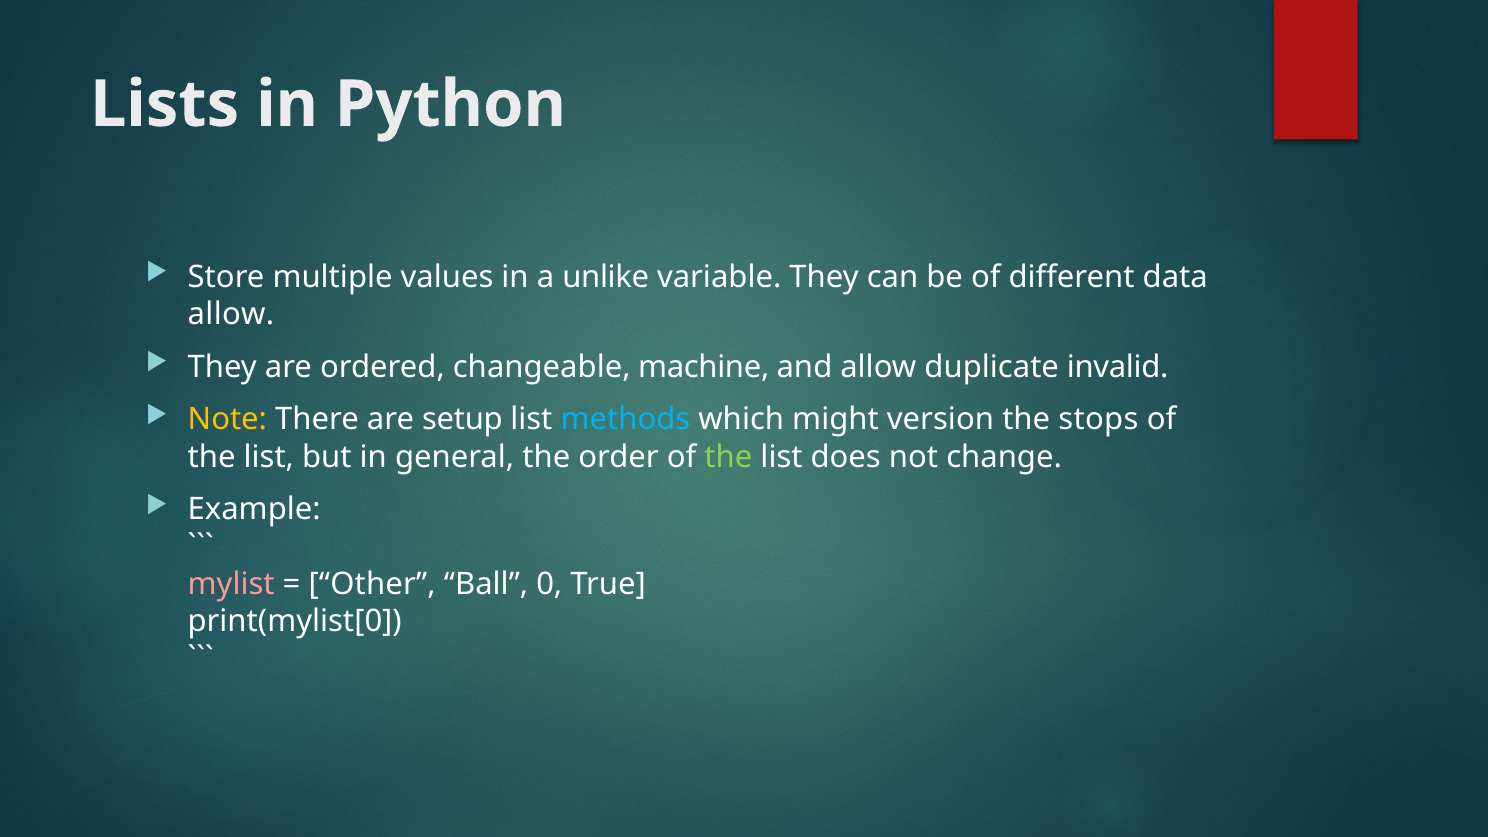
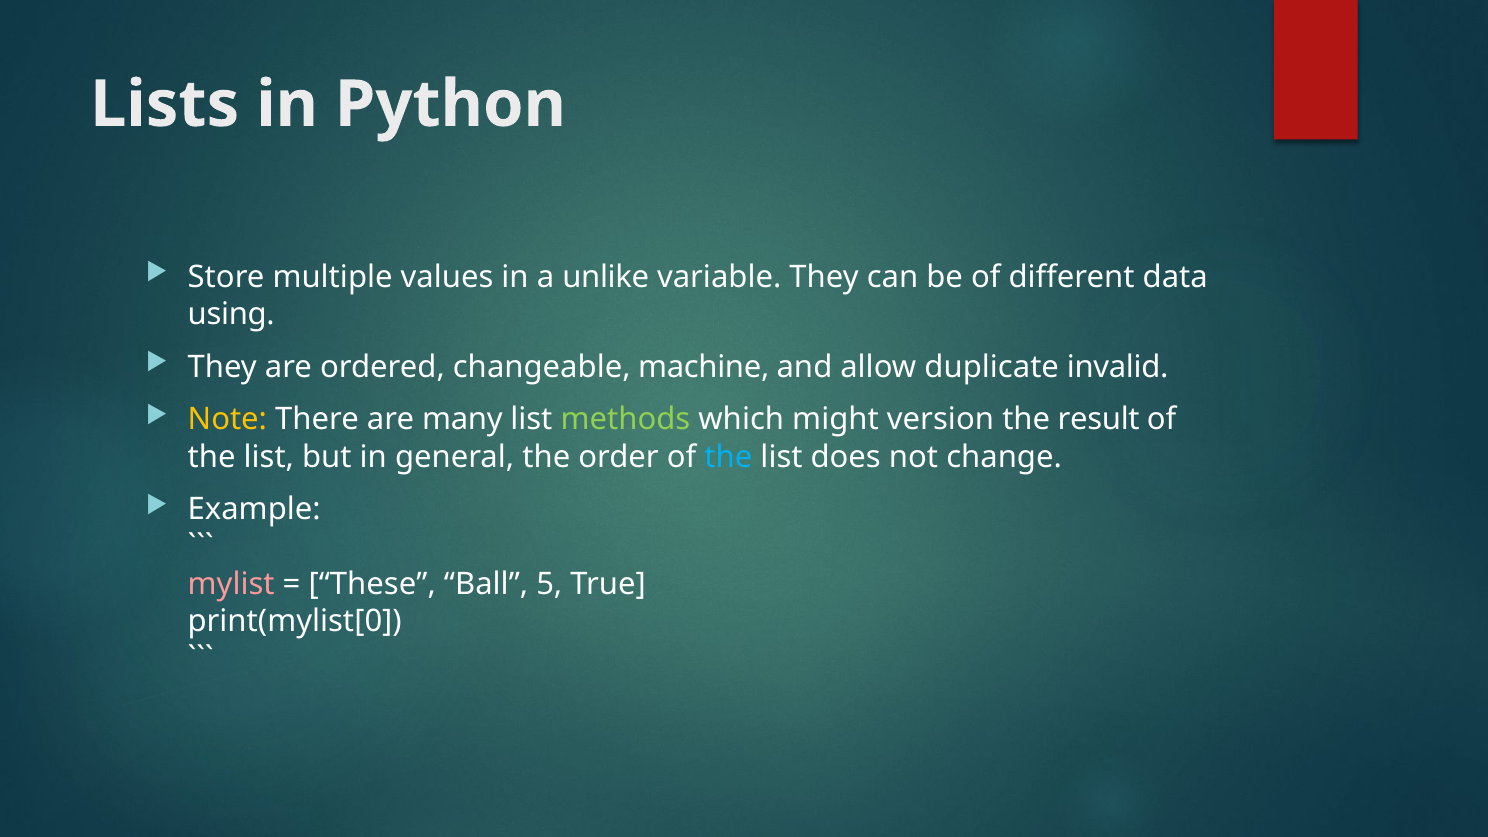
allow: allow -> using (231, 314)
setup: setup -> many (462, 420)
methods colour: light blue -> light green (625, 420)
stops: stops -> result (1099, 420)
the colour: light green -> light blue (728, 457)
Other: Other -> These (372, 584)
0: 0 -> 5 (549, 584)
